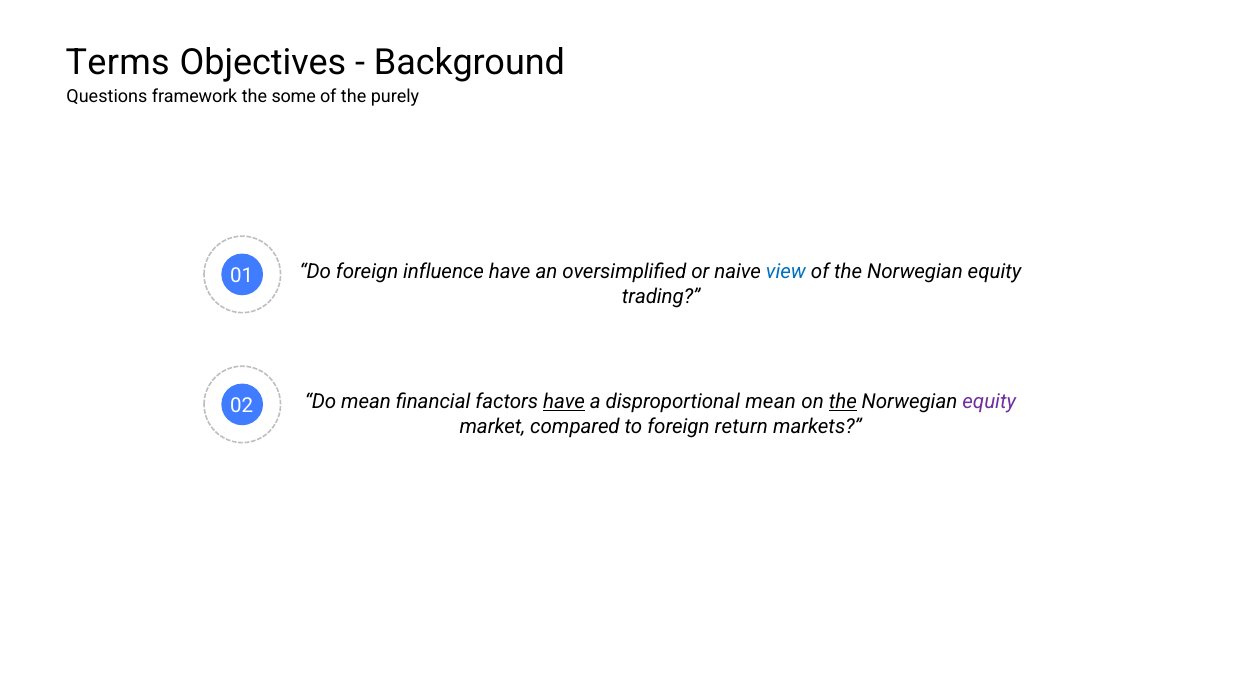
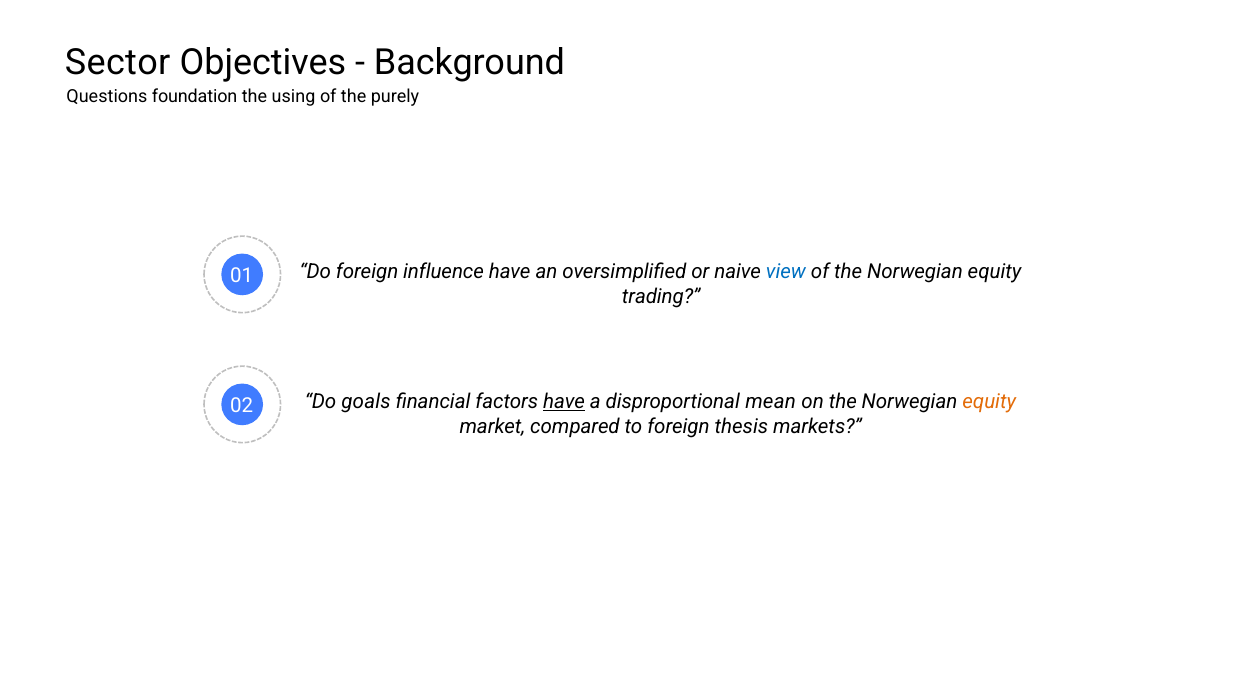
Terms: Terms -> Sector (118, 63)
framework: framework -> foundation (195, 97)
some: some -> using (294, 97)
Do mean: mean -> goals (366, 402)
the underline: present -> none (843, 402)
equity colour: purple -> orange (989, 402)
return: return -> thesis (741, 427)
